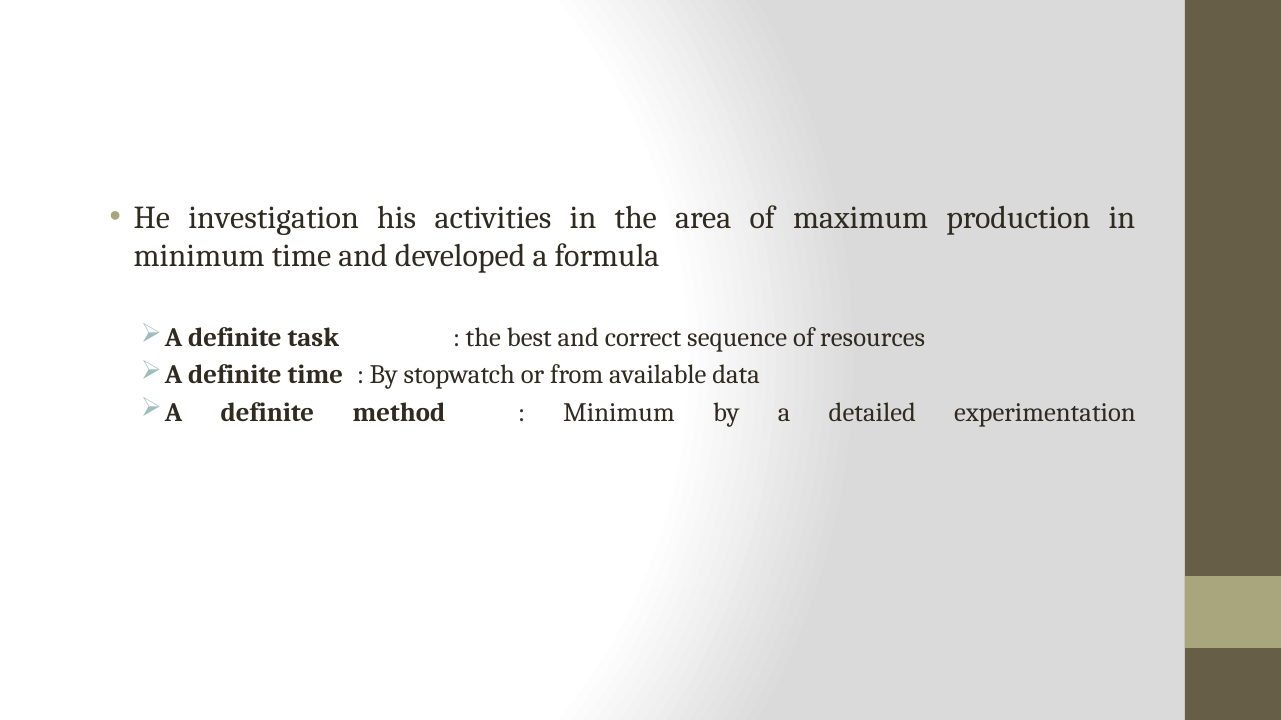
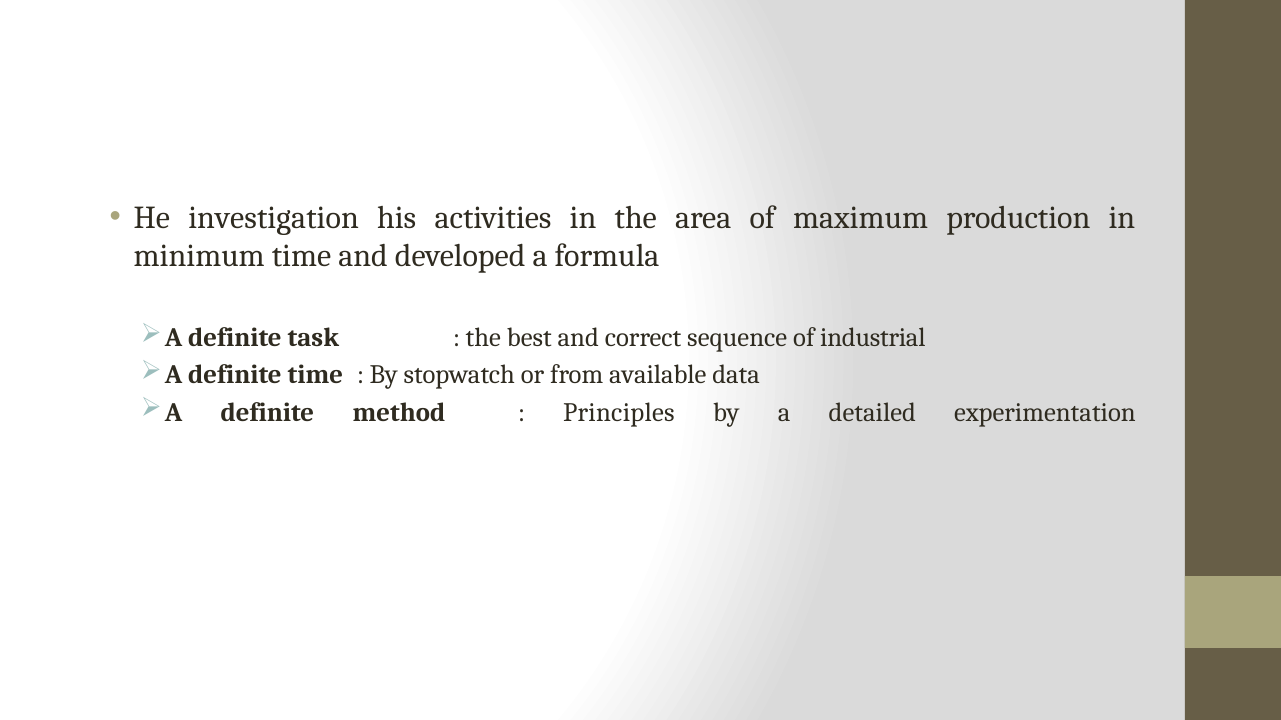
resources: resources -> industrial (873, 338)
Minimum: Minimum -> Principles (619, 413)
